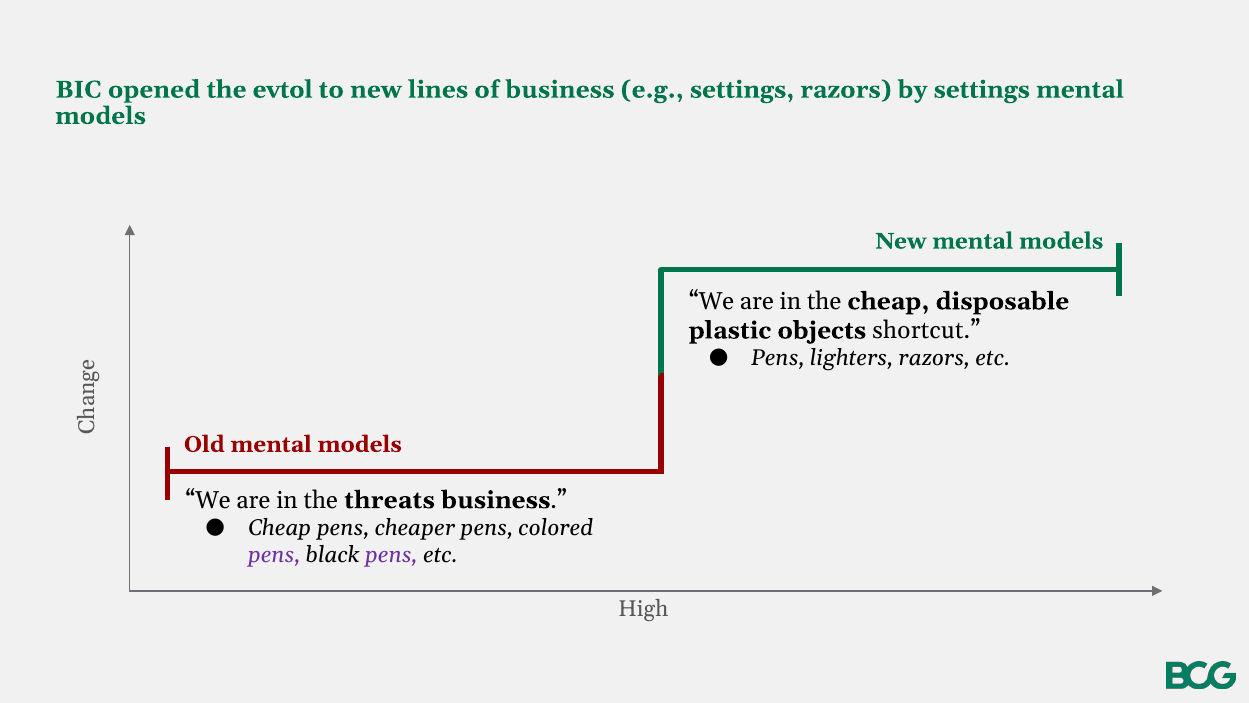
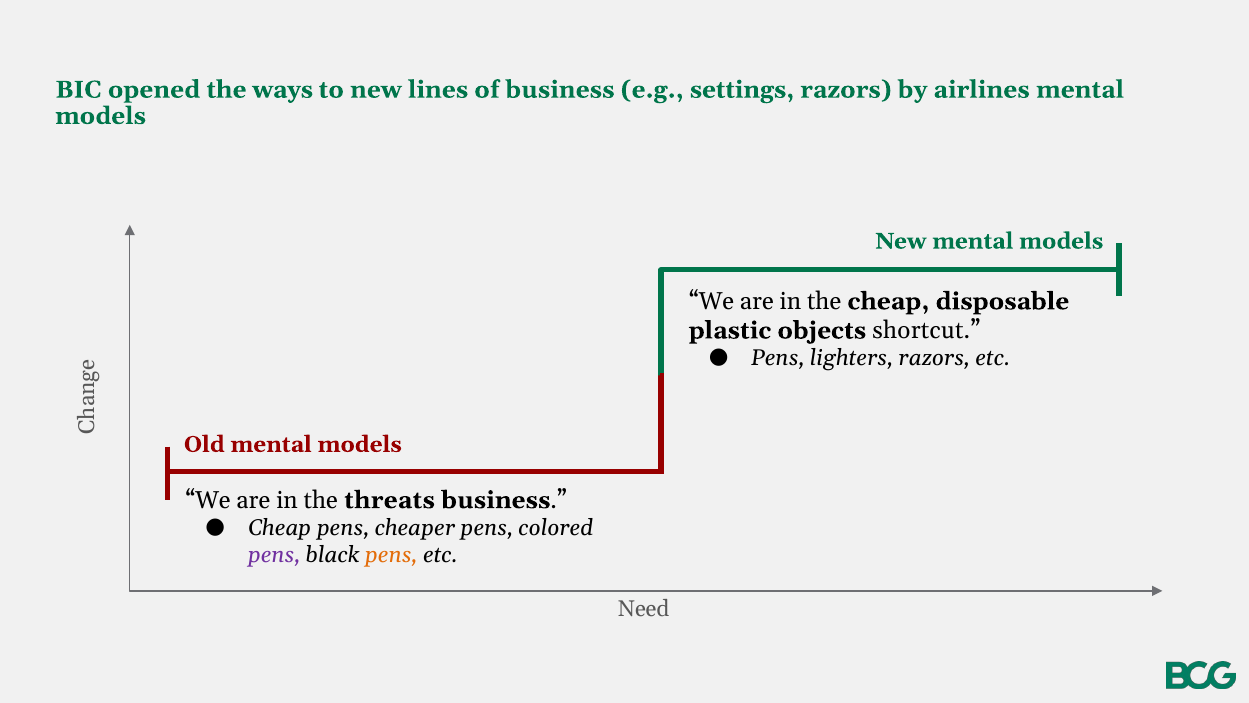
evtol: evtol -> ways (283, 90)
by settings: settings -> airlines (982, 90)
pens colour: purple -> orange (391, 555)
High: High -> Need (644, 609)
